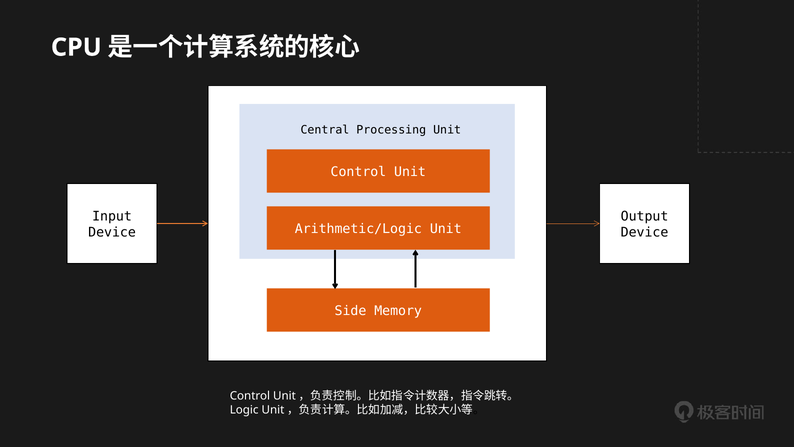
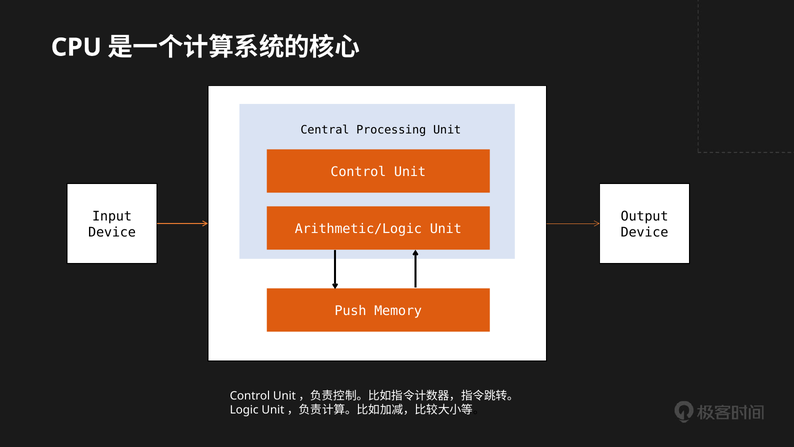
Side: Side -> Push (350, 311)
